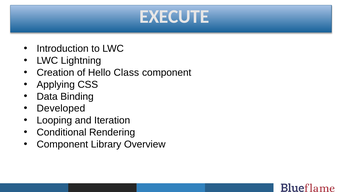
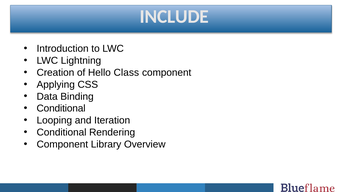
EXECUTE: EXECUTE -> INCLUDE (174, 17)
Developed: Developed -> Conditional (61, 109)
